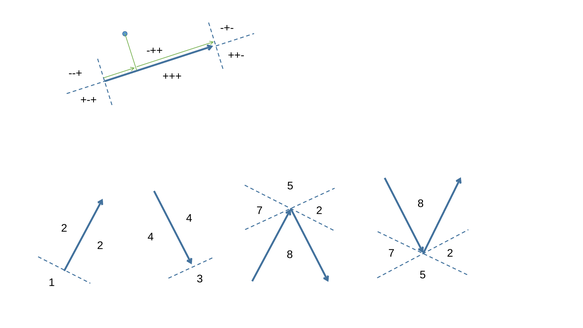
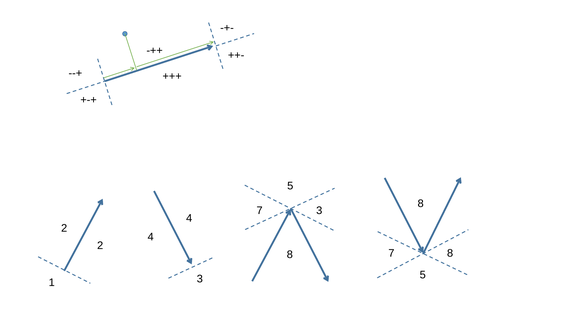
2: 2 -> 3 (319, 211)
2: 2 -> 8 (450, 253)
